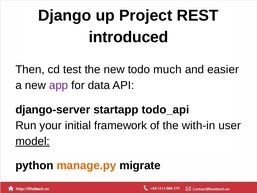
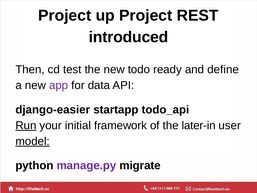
Django: Django -> Project (65, 15)
much: much -> ready (168, 69)
easier: easier -> define (223, 69)
django-server: django-server -> django-easier (53, 110)
Run underline: none -> present (26, 125)
with-in: with-in -> later-in (199, 125)
manage.py colour: orange -> purple (86, 165)
